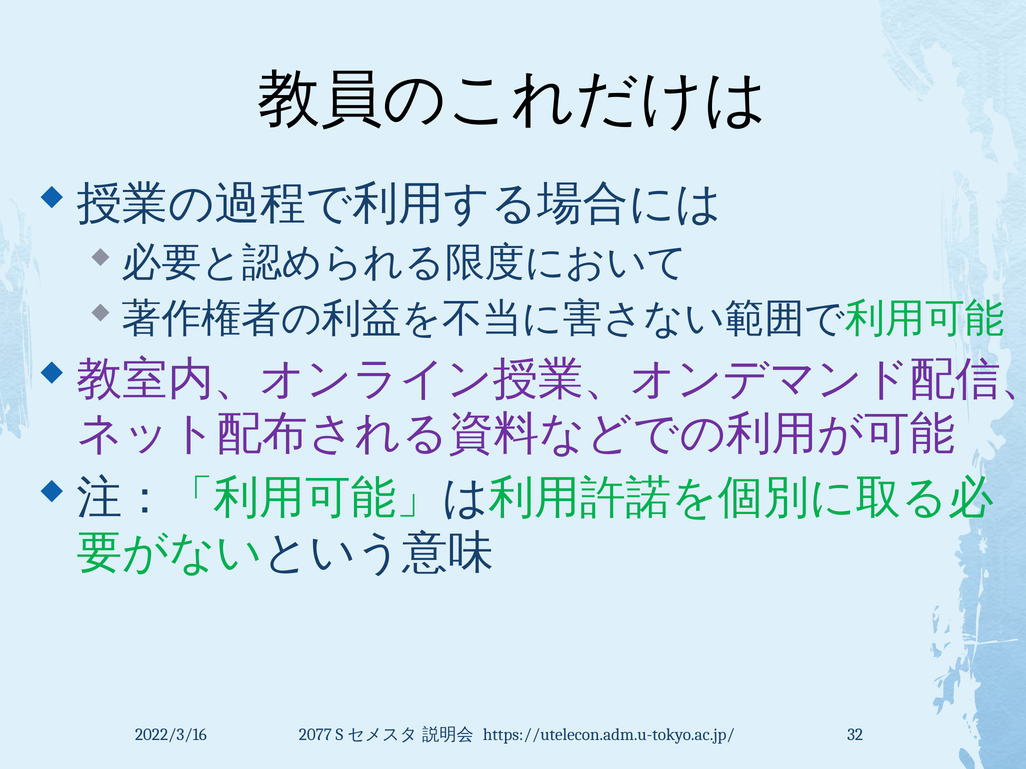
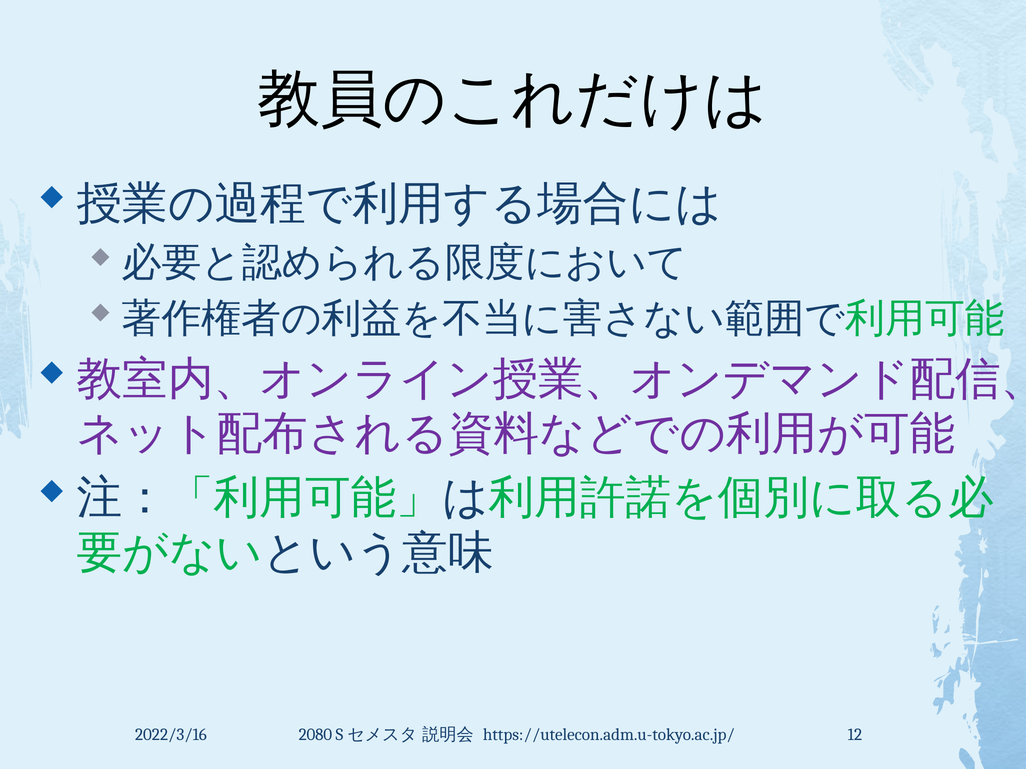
2077: 2077 -> 2080 (315, 735)
32: 32 -> 12 (855, 735)
